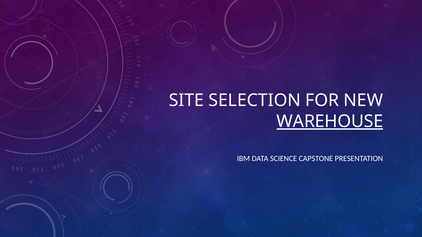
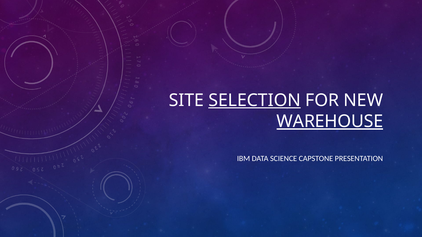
SELECTION underline: none -> present (255, 101)
